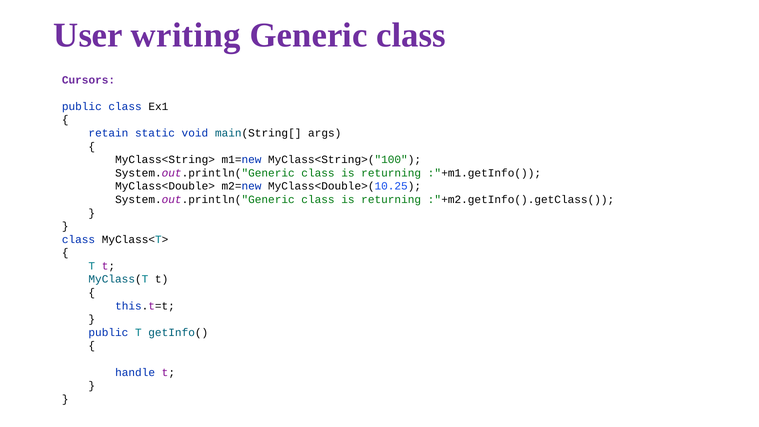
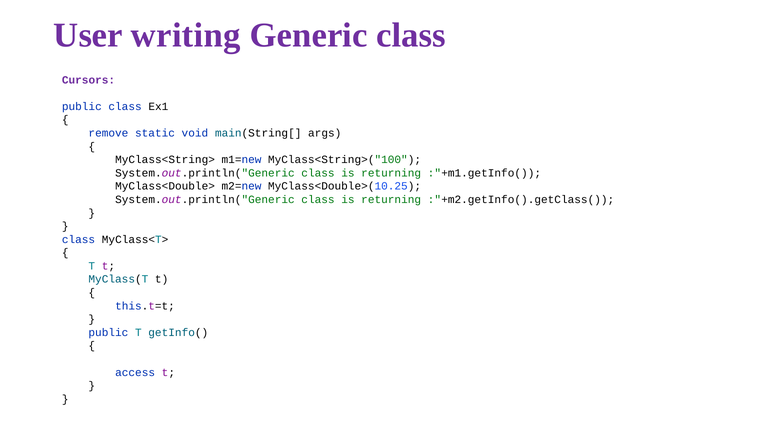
retain: retain -> remove (108, 133)
handle: handle -> access (135, 372)
